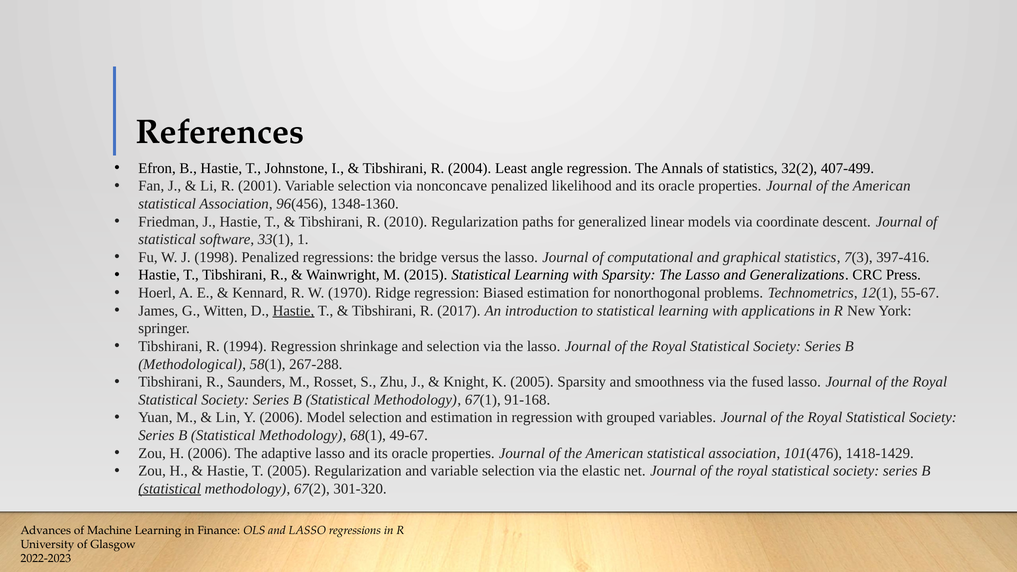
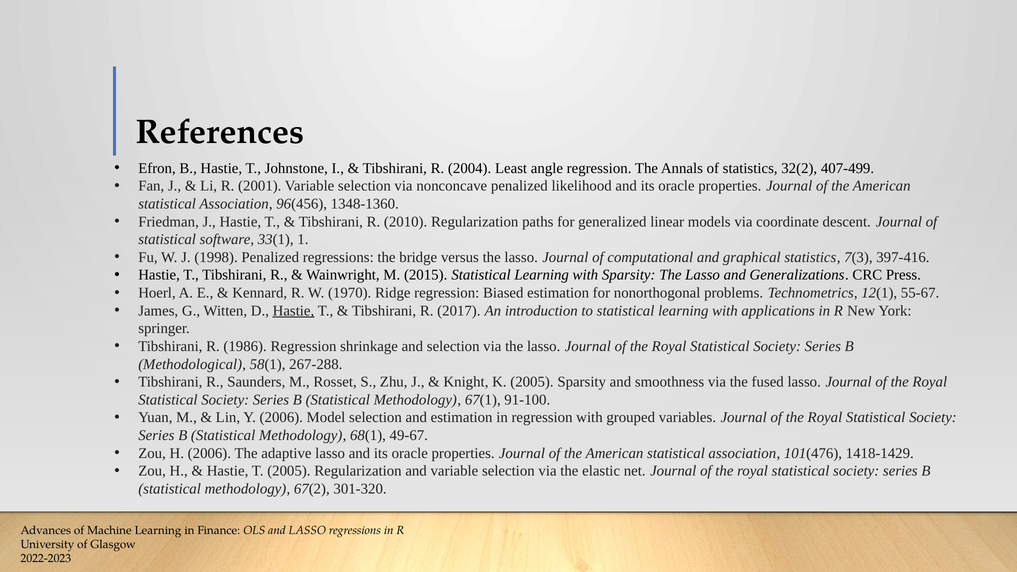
1994: 1994 -> 1986 (245, 346)
91-168: 91-168 -> 91-100 (527, 400)
statistical underline: present -> none (170, 489)
